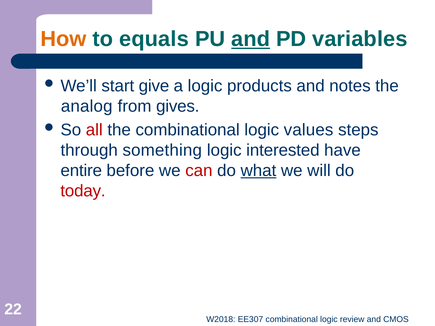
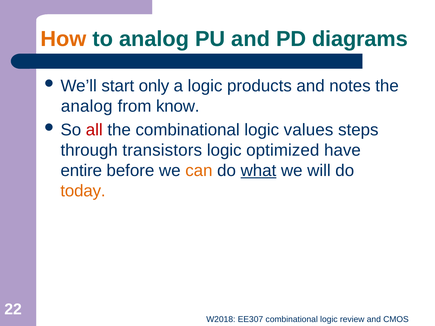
to equals: equals -> analog (154, 39)
and underline: present -> none (251, 39)
variables: variables -> diagrams (360, 39)
give: give -> only (154, 86)
gives: gives -> know (178, 106)
something: something -> transistors (162, 150)
interested: interested -> optimized (283, 150)
can colour: red -> orange (199, 171)
today colour: red -> orange (83, 191)
